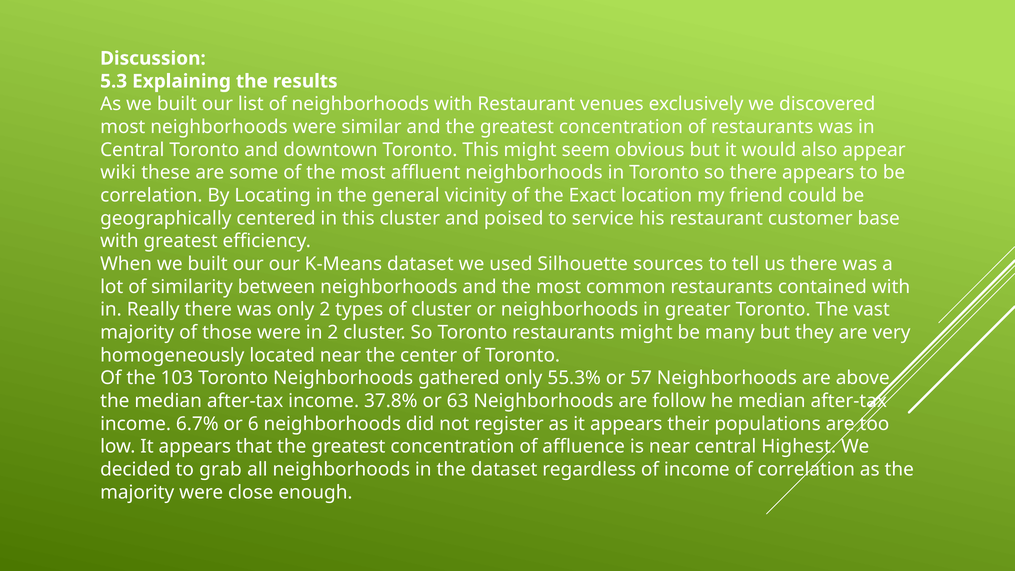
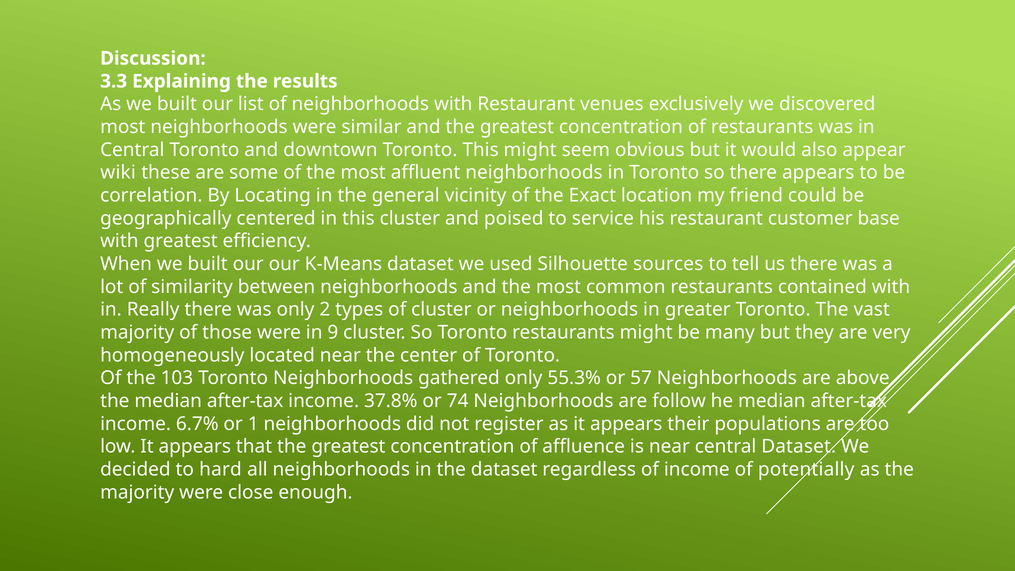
5.3: 5.3 -> 3.3 (114, 81)
in 2: 2 -> 9 (333, 332)
63: 63 -> 74 (458, 401)
6: 6 -> 1 (253, 424)
central Highest: Highest -> Dataset (799, 447)
grab: grab -> hard (220, 469)
of correlation: correlation -> potentially (806, 469)
